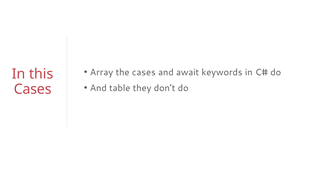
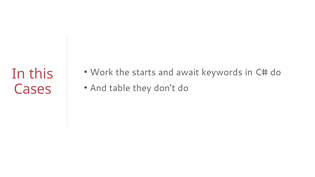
Array: Array -> Work (102, 72)
the cases: cases -> starts (144, 72)
